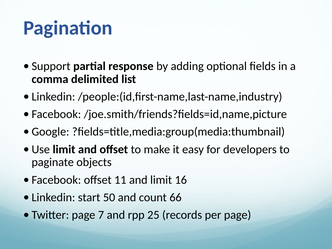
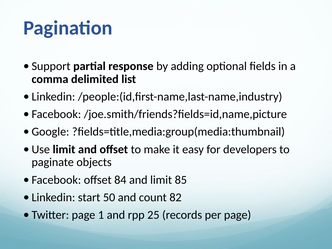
11: 11 -> 84 (120, 180)
16: 16 -> 85 (181, 180)
66: 66 -> 82 (176, 197)
7: 7 -> 1 (101, 215)
